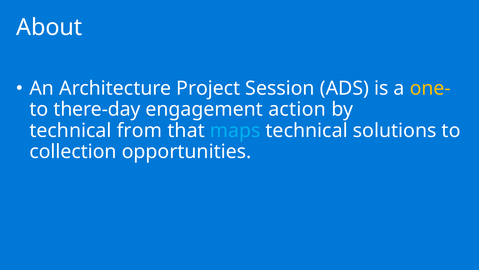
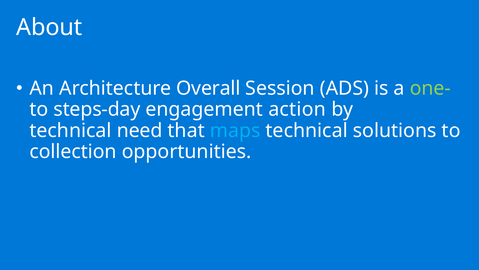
Project: Project -> Overall (208, 88)
one- colour: yellow -> light green (430, 88)
there-day: there-day -> steps-day (97, 109)
from: from -> need (140, 130)
